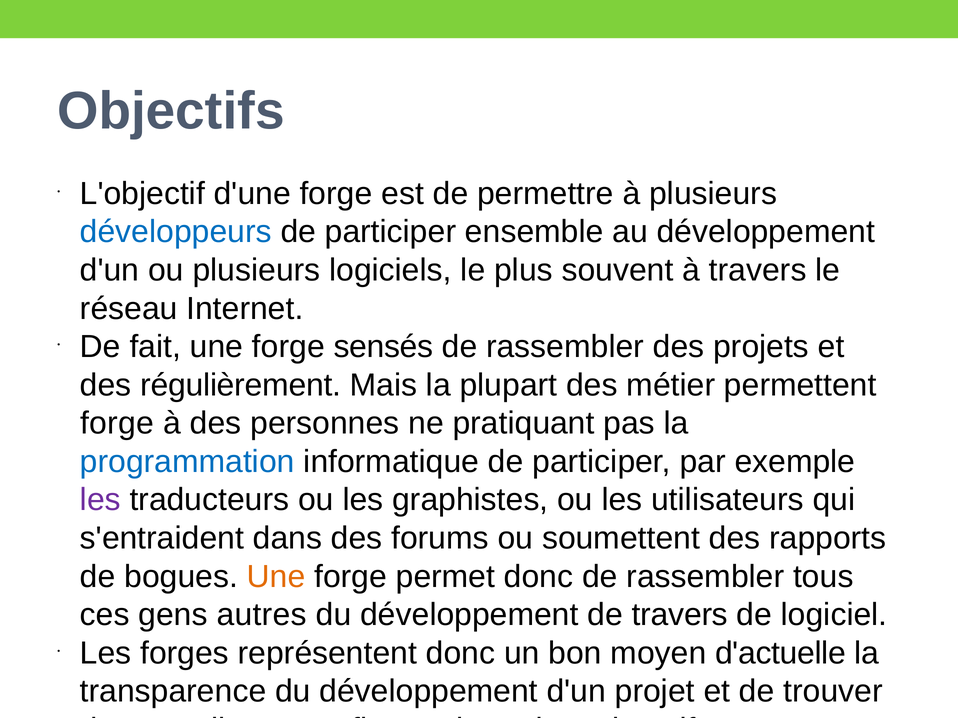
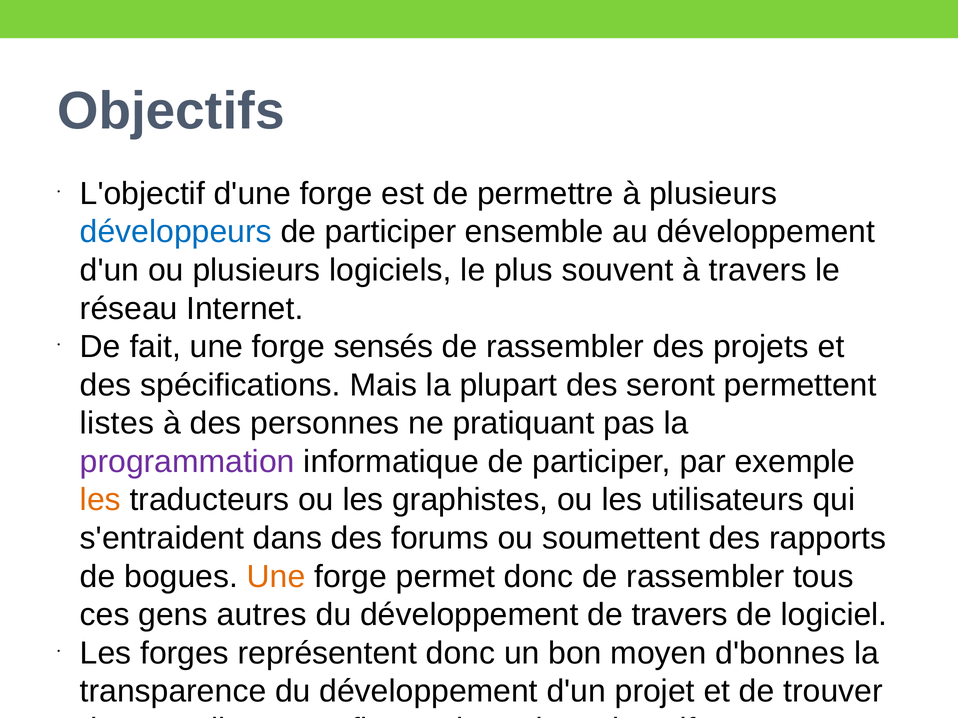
régulièrement: régulièrement -> spécifications (241, 385)
métier: métier -> seront (671, 385)
forge: forge -> listes (117, 424)
programmation colour: blue -> purple (187, 462)
les colour: purple -> orange (100, 500)
d'actuelle: d'actuelle -> d'bonnes (780, 654)
